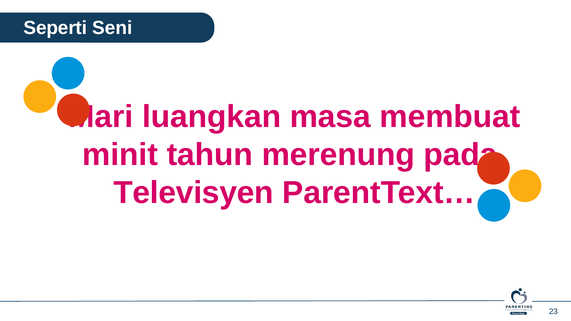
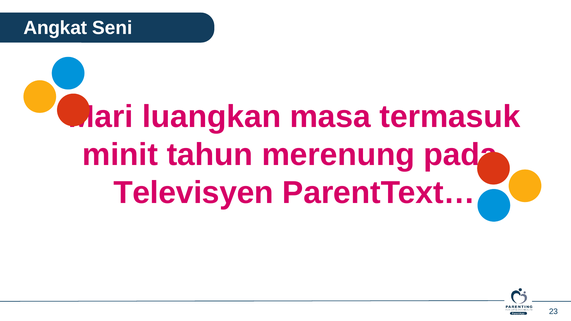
Seperti: Seperti -> Angkat (55, 28)
membuat: membuat -> termasuk (450, 117)
